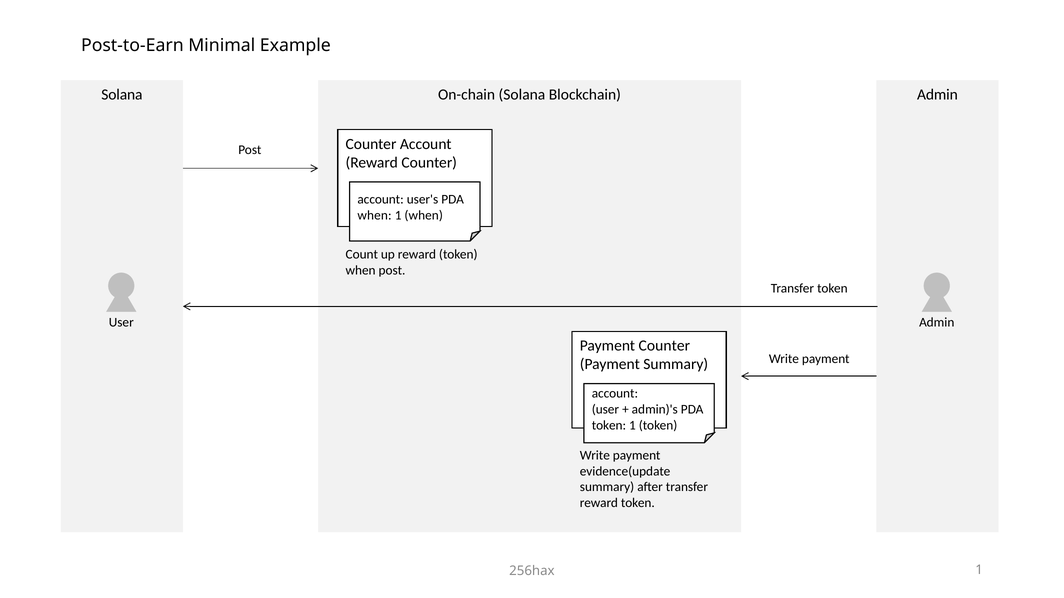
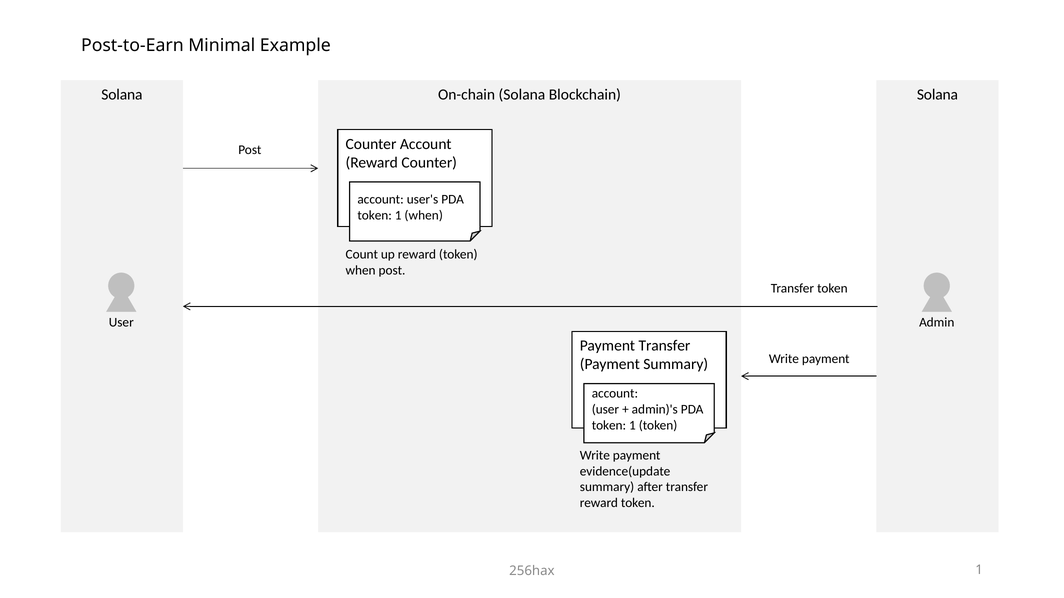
Admin: Admin -> Solana (937, 95)
when: when -> token (375, 216)
Payment Counter: Counter -> Transfer (664, 346)
